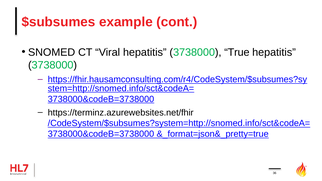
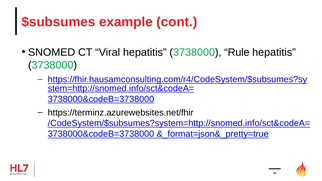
True: True -> Rule (237, 52)
